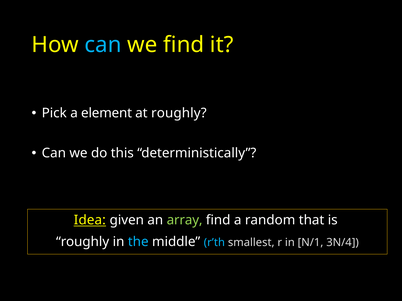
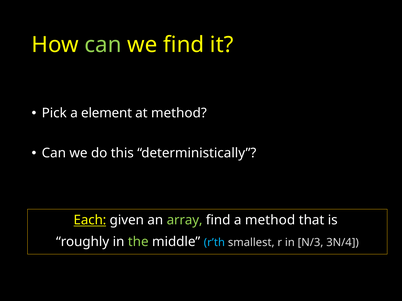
can colour: light blue -> light green (103, 45)
at roughly: roughly -> method (179, 113)
Idea: Idea -> Each (90, 220)
a random: random -> method (270, 220)
the colour: light blue -> light green (138, 242)
N/1: N/1 -> N/3 (311, 243)
